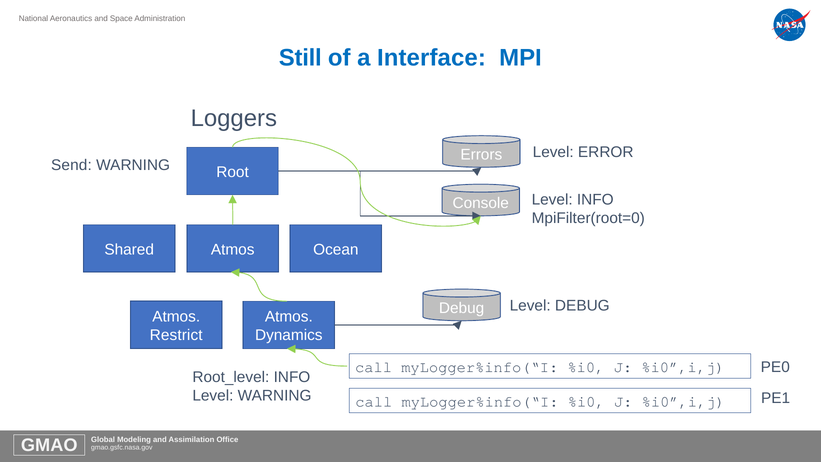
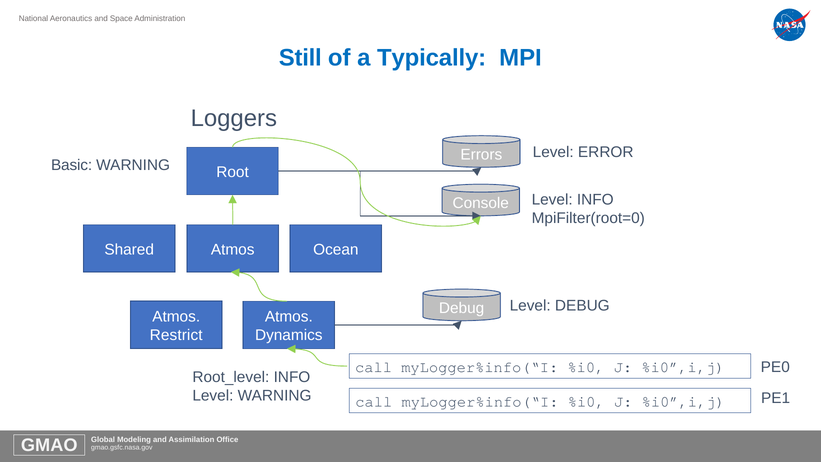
Interface: Interface -> Typically (432, 58)
Send: Send -> Basic (72, 165)
